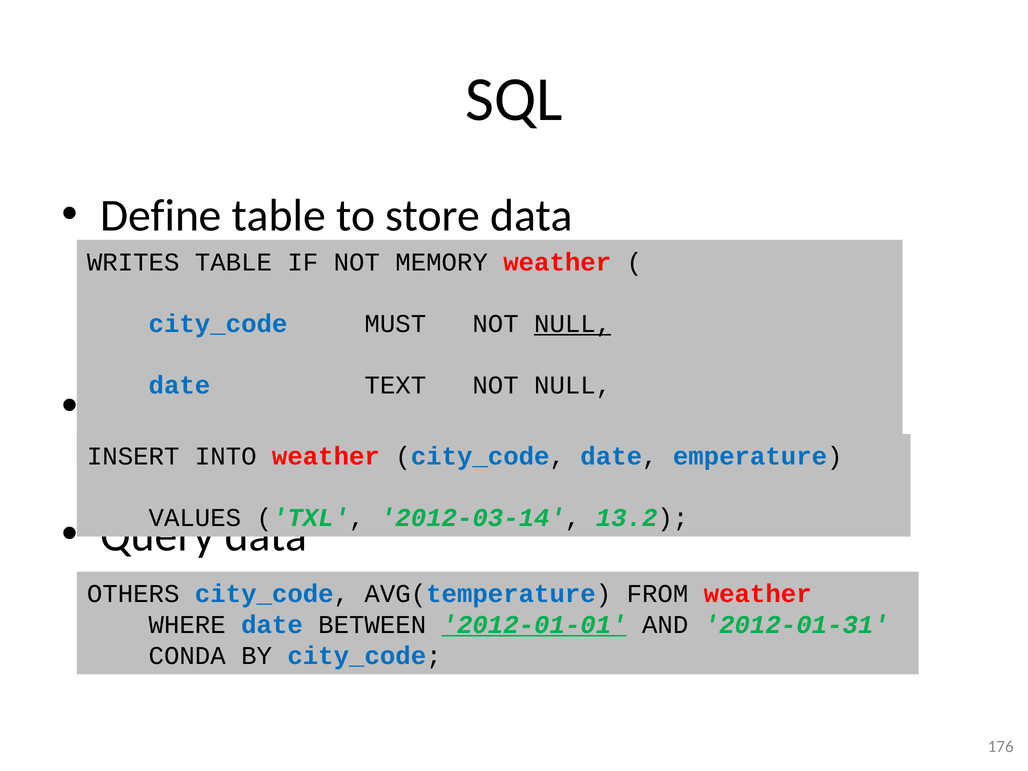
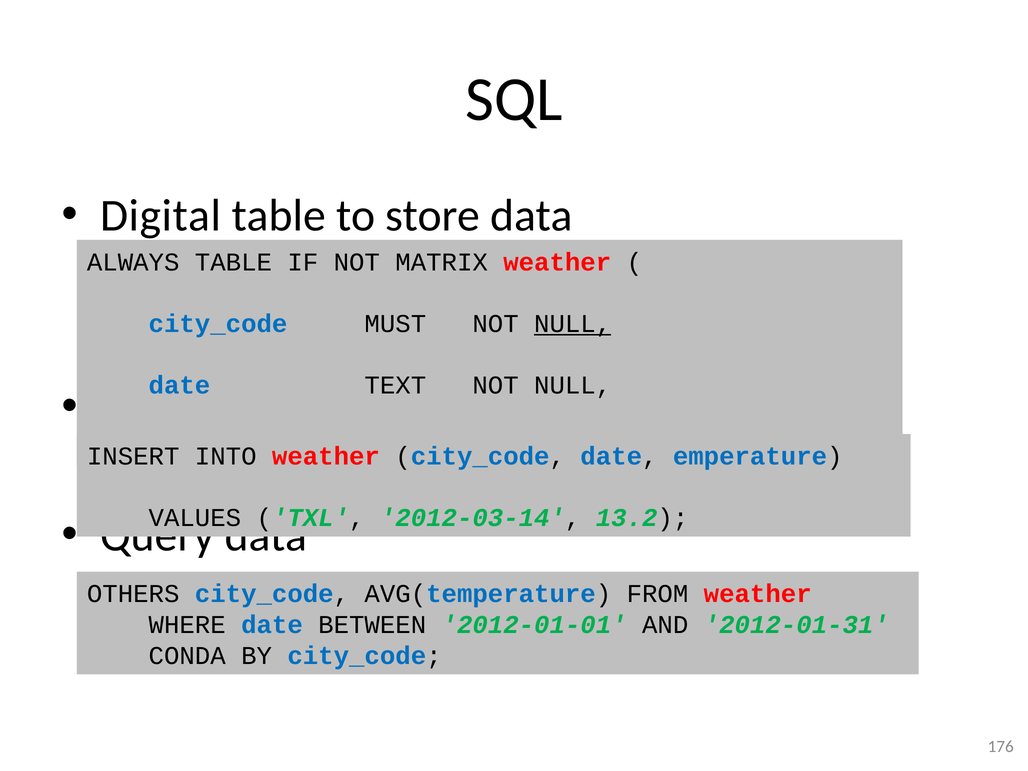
Define: Define -> Digital (161, 216)
WRITES: WRITES -> ALWAYS (133, 262)
MEMORY: MEMORY -> MATRIX (442, 262)
2012-01-01 underline: present -> none (534, 625)
